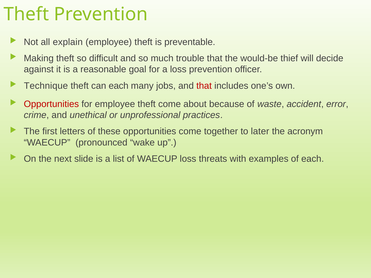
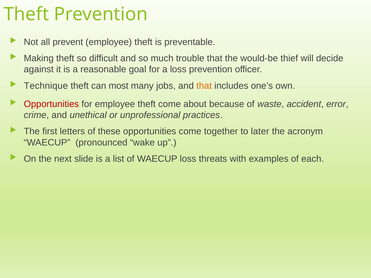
explain: explain -> prevent (68, 42)
can each: each -> most (119, 86)
that colour: red -> orange (204, 86)
